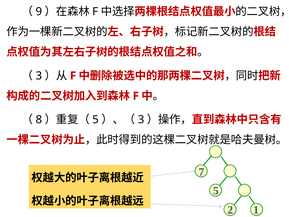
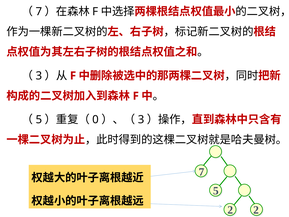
9: 9 -> 7 (39, 11)
8: 8 -> 5 (39, 119)
5: 5 -> 0 (96, 119)
2 1: 1 -> 2 (256, 210)
